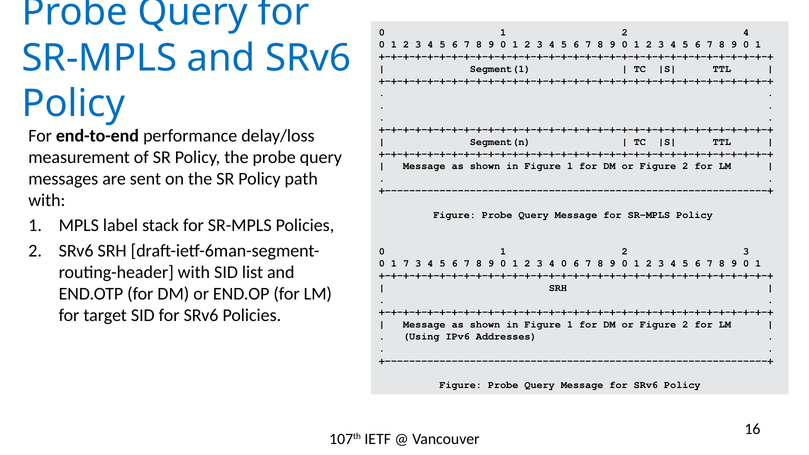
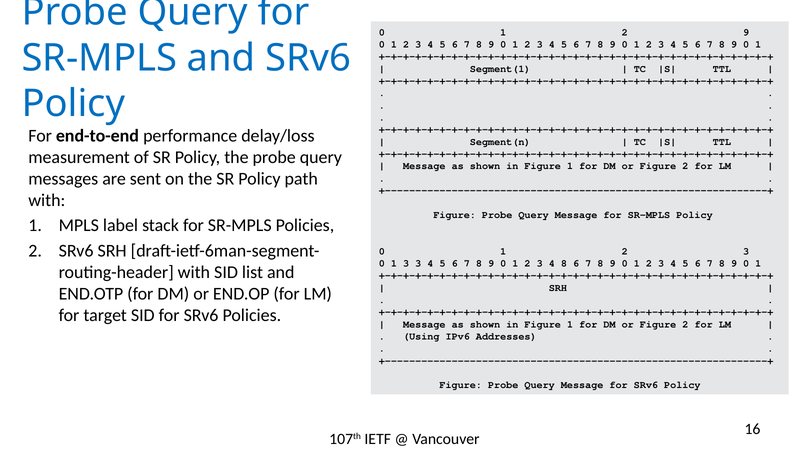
2 4: 4 -> 9 (746, 32)
1 7: 7 -> 3 (406, 263)
3 4 0: 0 -> 8 (564, 263)
